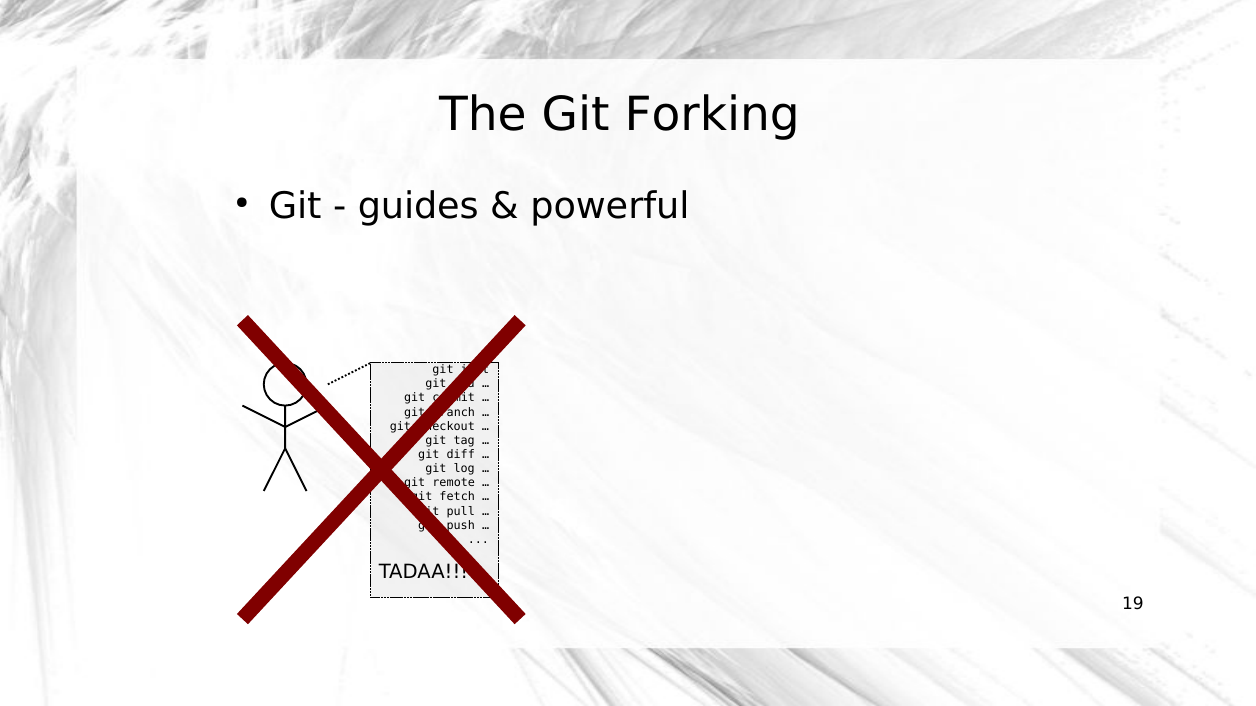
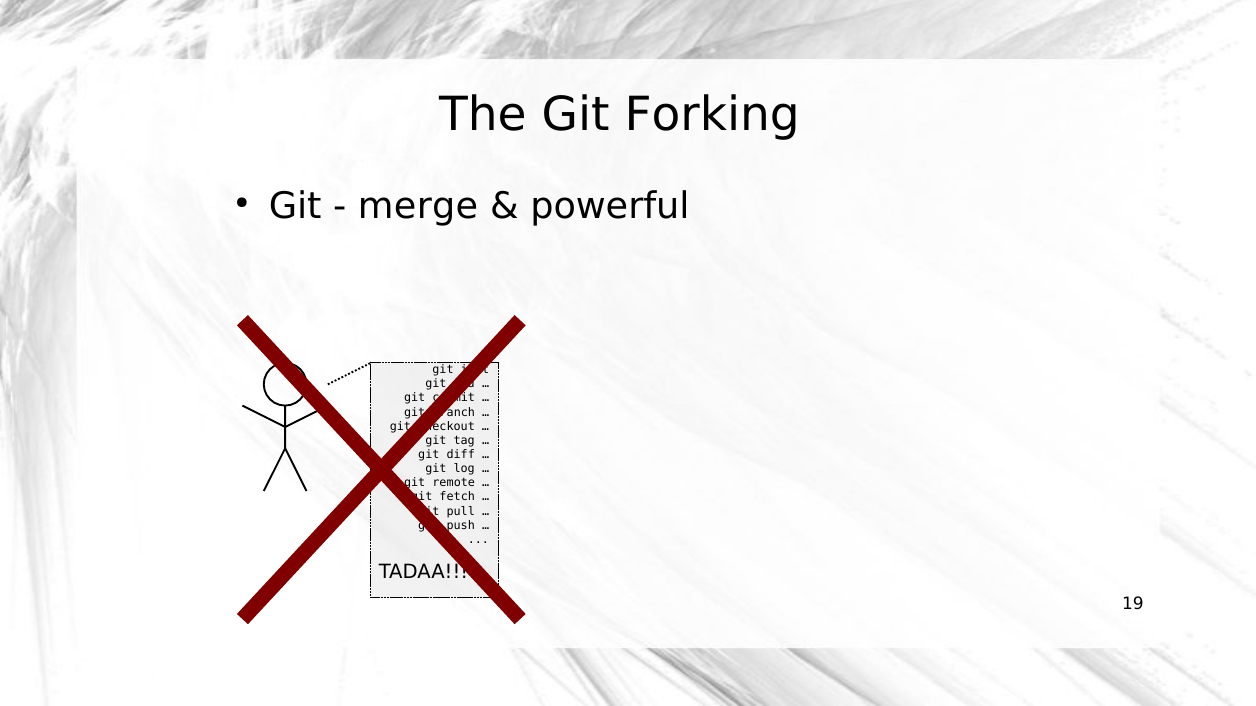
guides: guides -> merge (418, 207)
